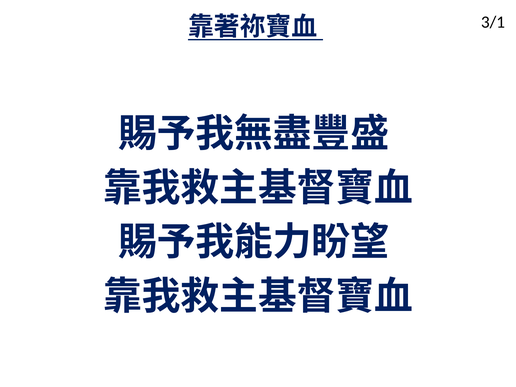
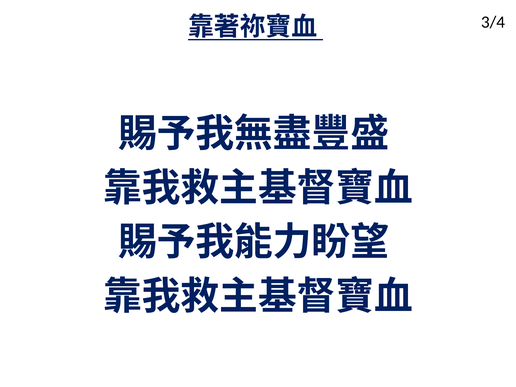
3/1: 3/1 -> 3/4 (493, 22)
